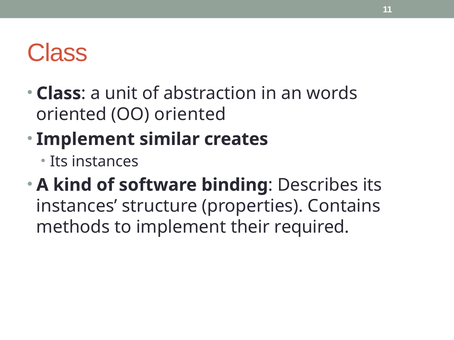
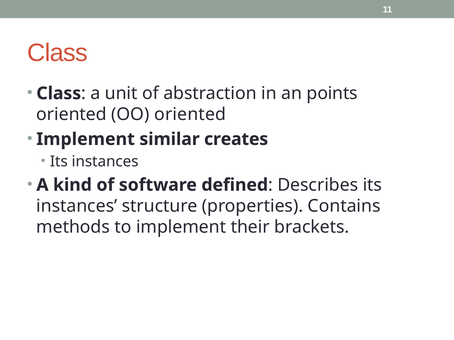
words: words -> points (332, 94)
binding: binding -> defined (235, 185)
required: required -> brackets (312, 228)
